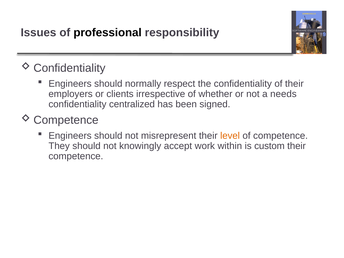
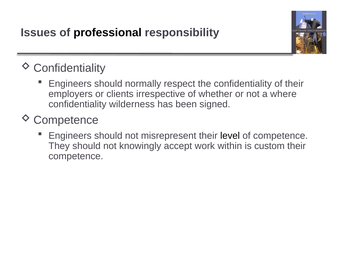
needs: needs -> where (283, 94)
centralized: centralized -> wilderness (132, 104)
level colour: orange -> black (230, 136)
